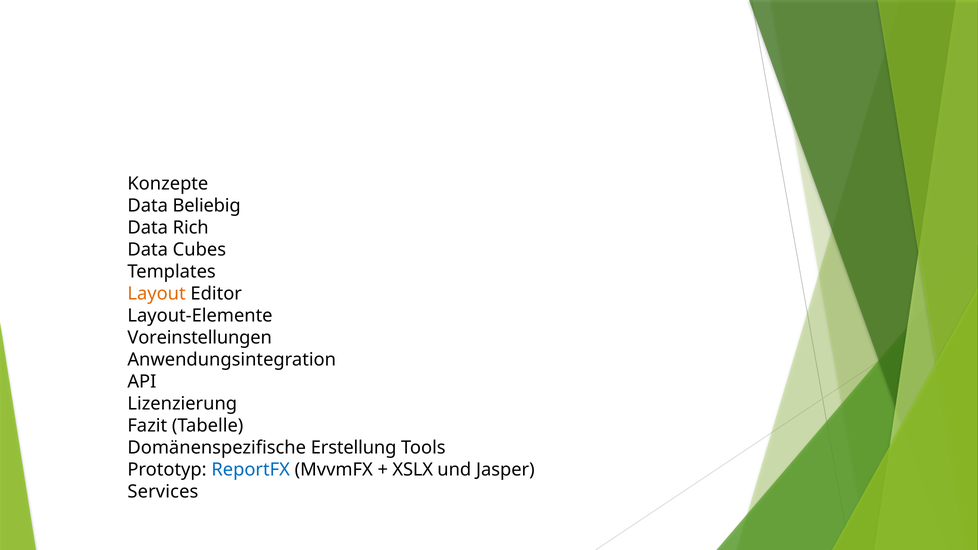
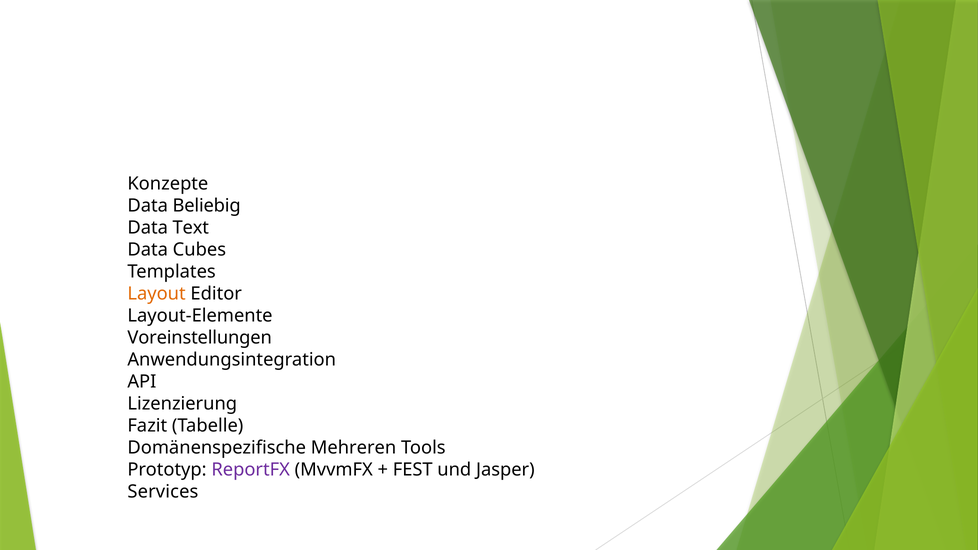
Rich: Rich -> Text (191, 228)
Erstellung: Erstellung -> Mehreren (354, 448)
ReportFX colour: blue -> purple (251, 470)
XSLX: XSLX -> FEST (413, 470)
